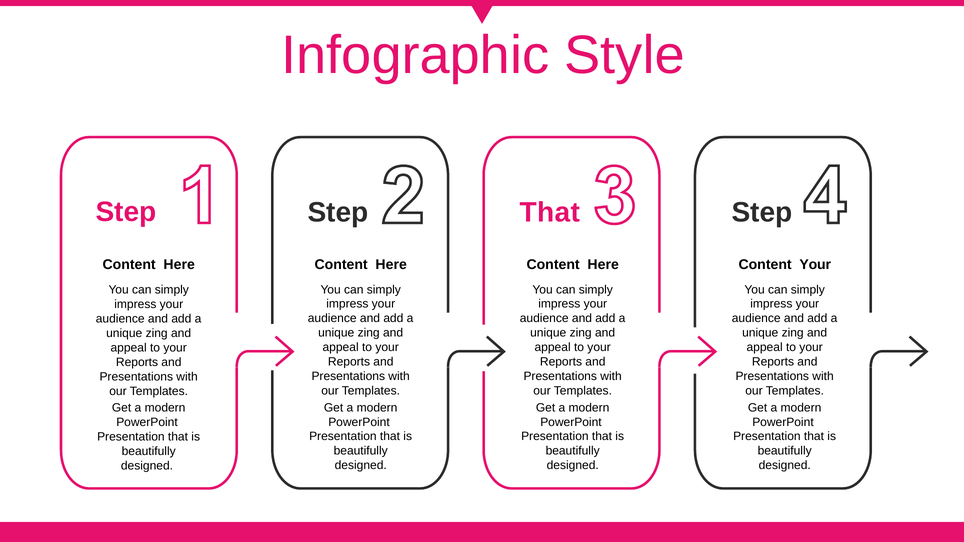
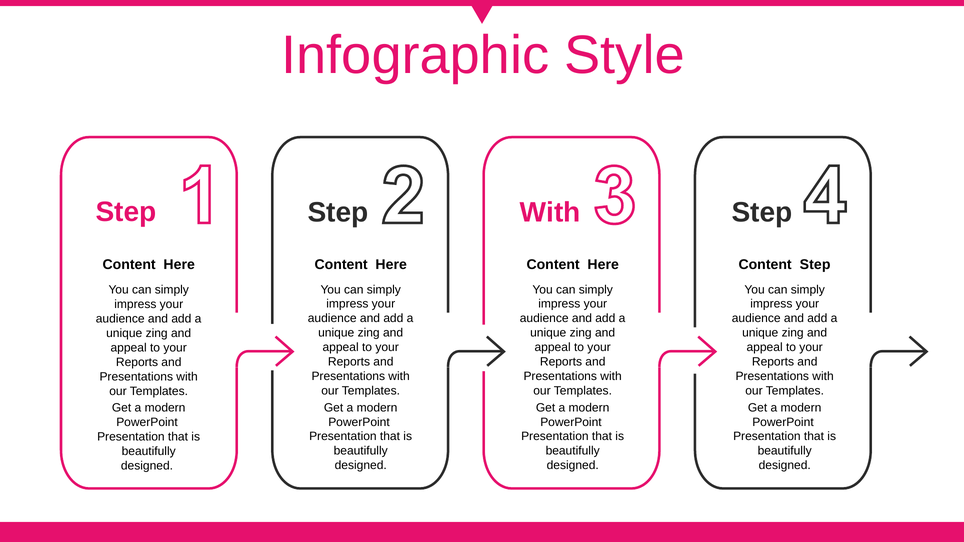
Step That: That -> With (550, 212)
Content Your: Your -> Step (815, 265)
